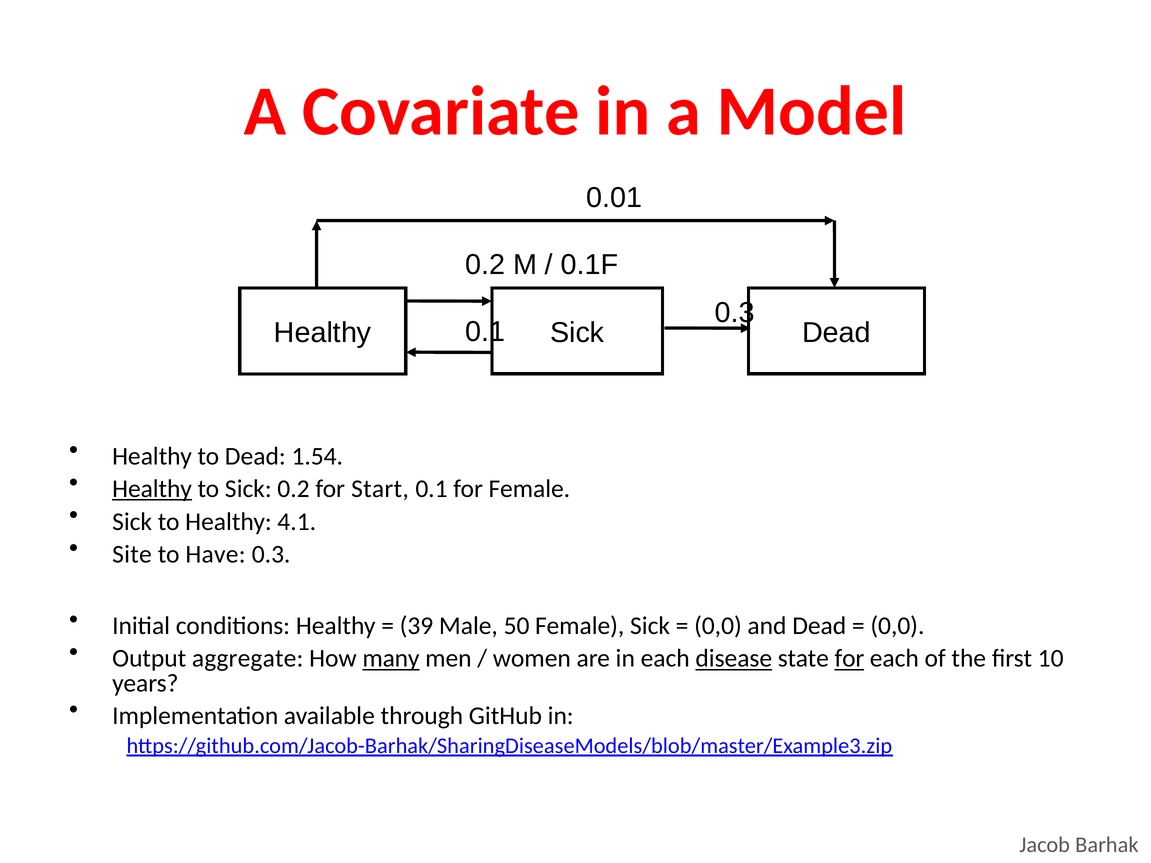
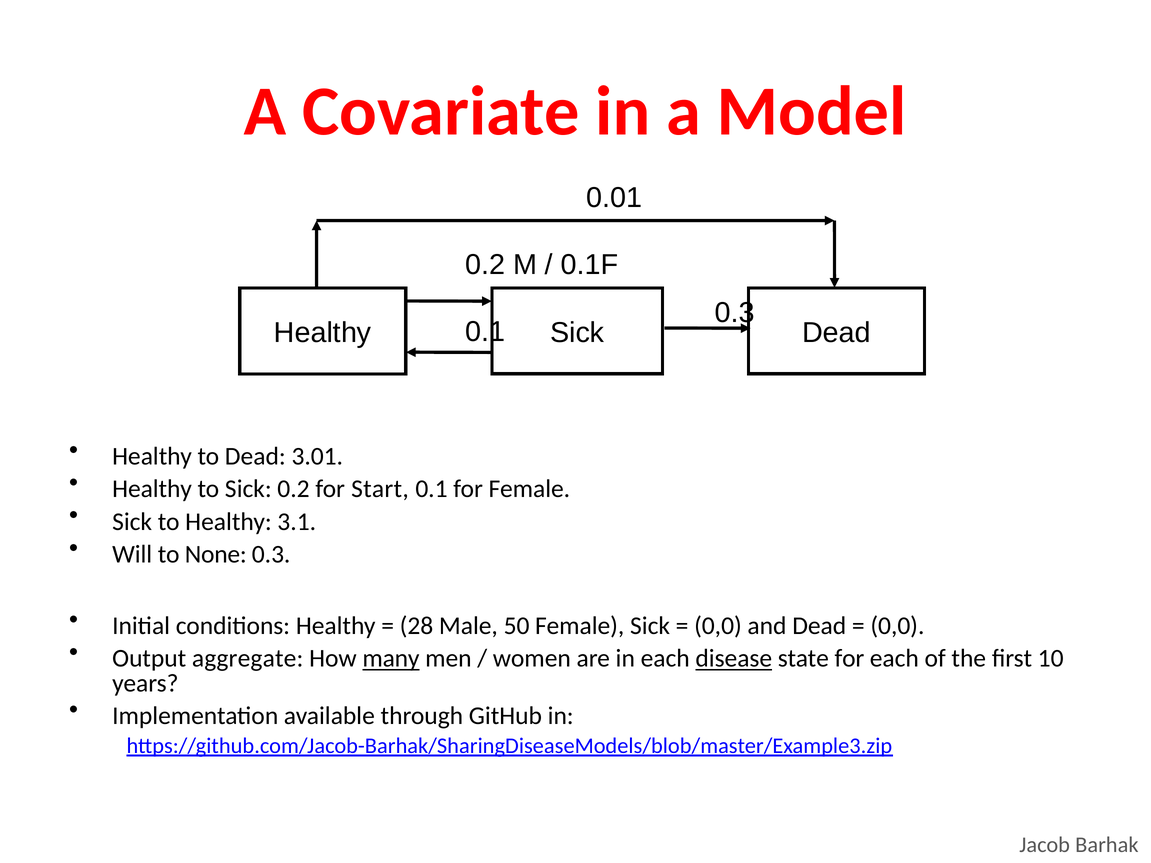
1.54: 1.54 -> 3.01 (317, 456)
Healthy underline: present -> none (152, 489)
4.1: 4.1 -> 3.1 (297, 522)
Site: Site -> Will (132, 554)
Have: Have -> None (216, 554)
39: 39 -> 28 (416, 626)
for underline: present -> none (849, 659)
